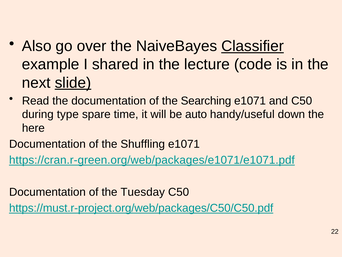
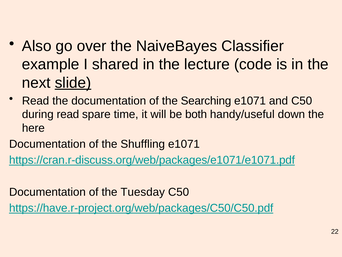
Classifier underline: present -> none (253, 46)
during type: type -> read (68, 114)
auto: auto -> both (196, 114)
https://cran.r-green.org/web/packages/e1071/e1071.pdf: https://cran.r-green.org/web/packages/e1071/e1071.pdf -> https://cran.r-discuss.org/web/packages/e1071/e1071.pdf (152, 160)
https://must.r-project.org/web/packages/C50/C50.pdf: https://must.r-project.org/web/packages/C50/C50.pdf -> https://have.r-project.org/web/packages/C50/C50.pdf (141, 208)
